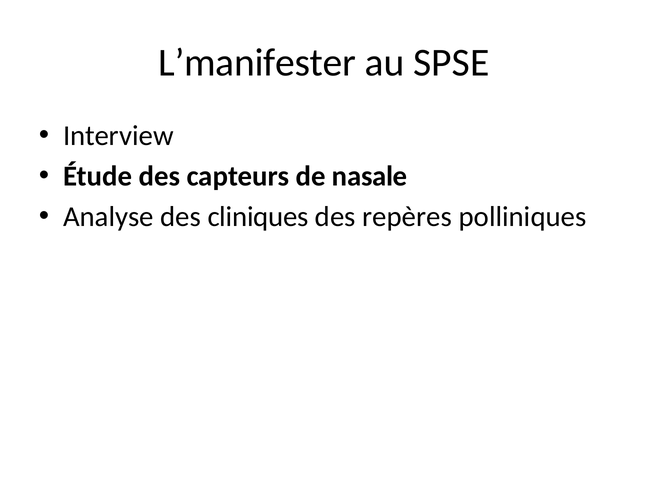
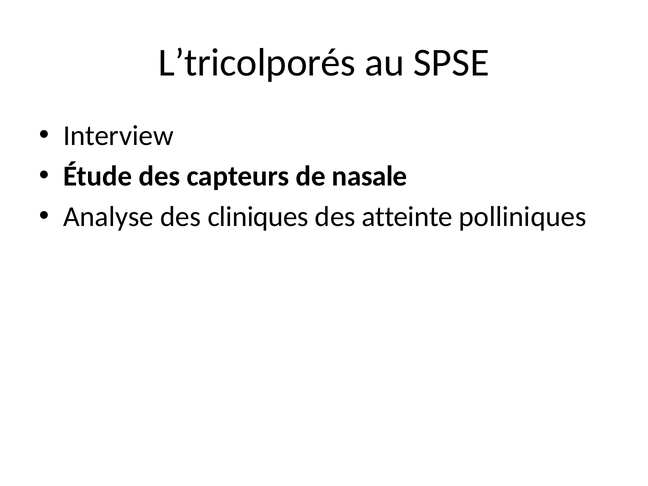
L’manifester: L’manifester -> L’tricolporés (257, 63)
repères: repères -> atteinte (407, 217)
